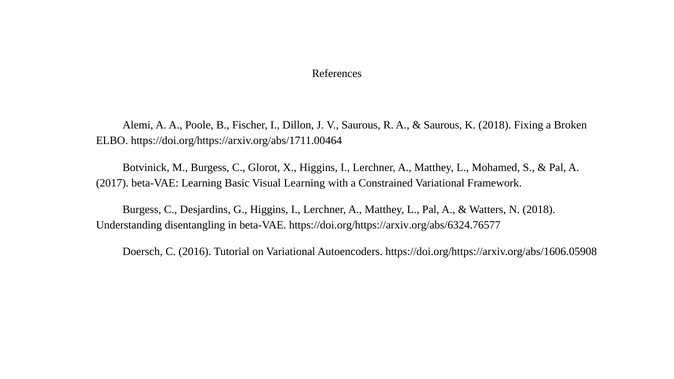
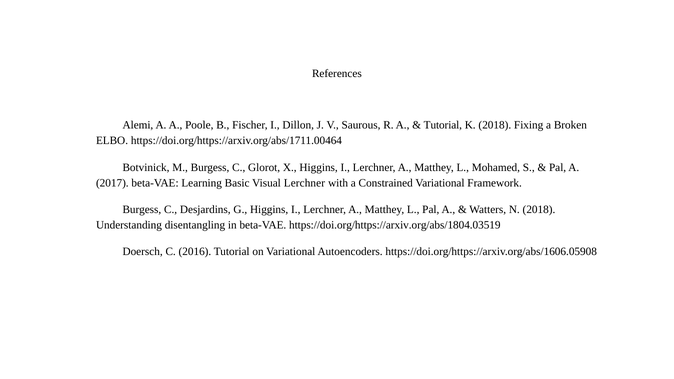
Saurous: Saurous -> Tutorial (443, 125)
Visual Learning: Learning -> Lerchner (304, 183)
https://doi.org/https://arxiv.org/abs/6324.76577: https://doi.org/https://arxiv.org/abs/6324.76577 -> https://doi.org/https://arxiv.org/abs/1804.03519 (395, 225)
